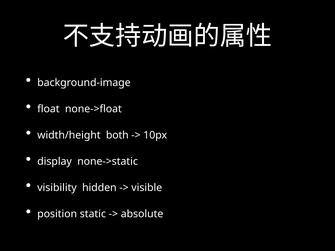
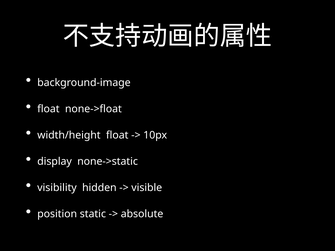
width/height both: both -> float (117, 135)
